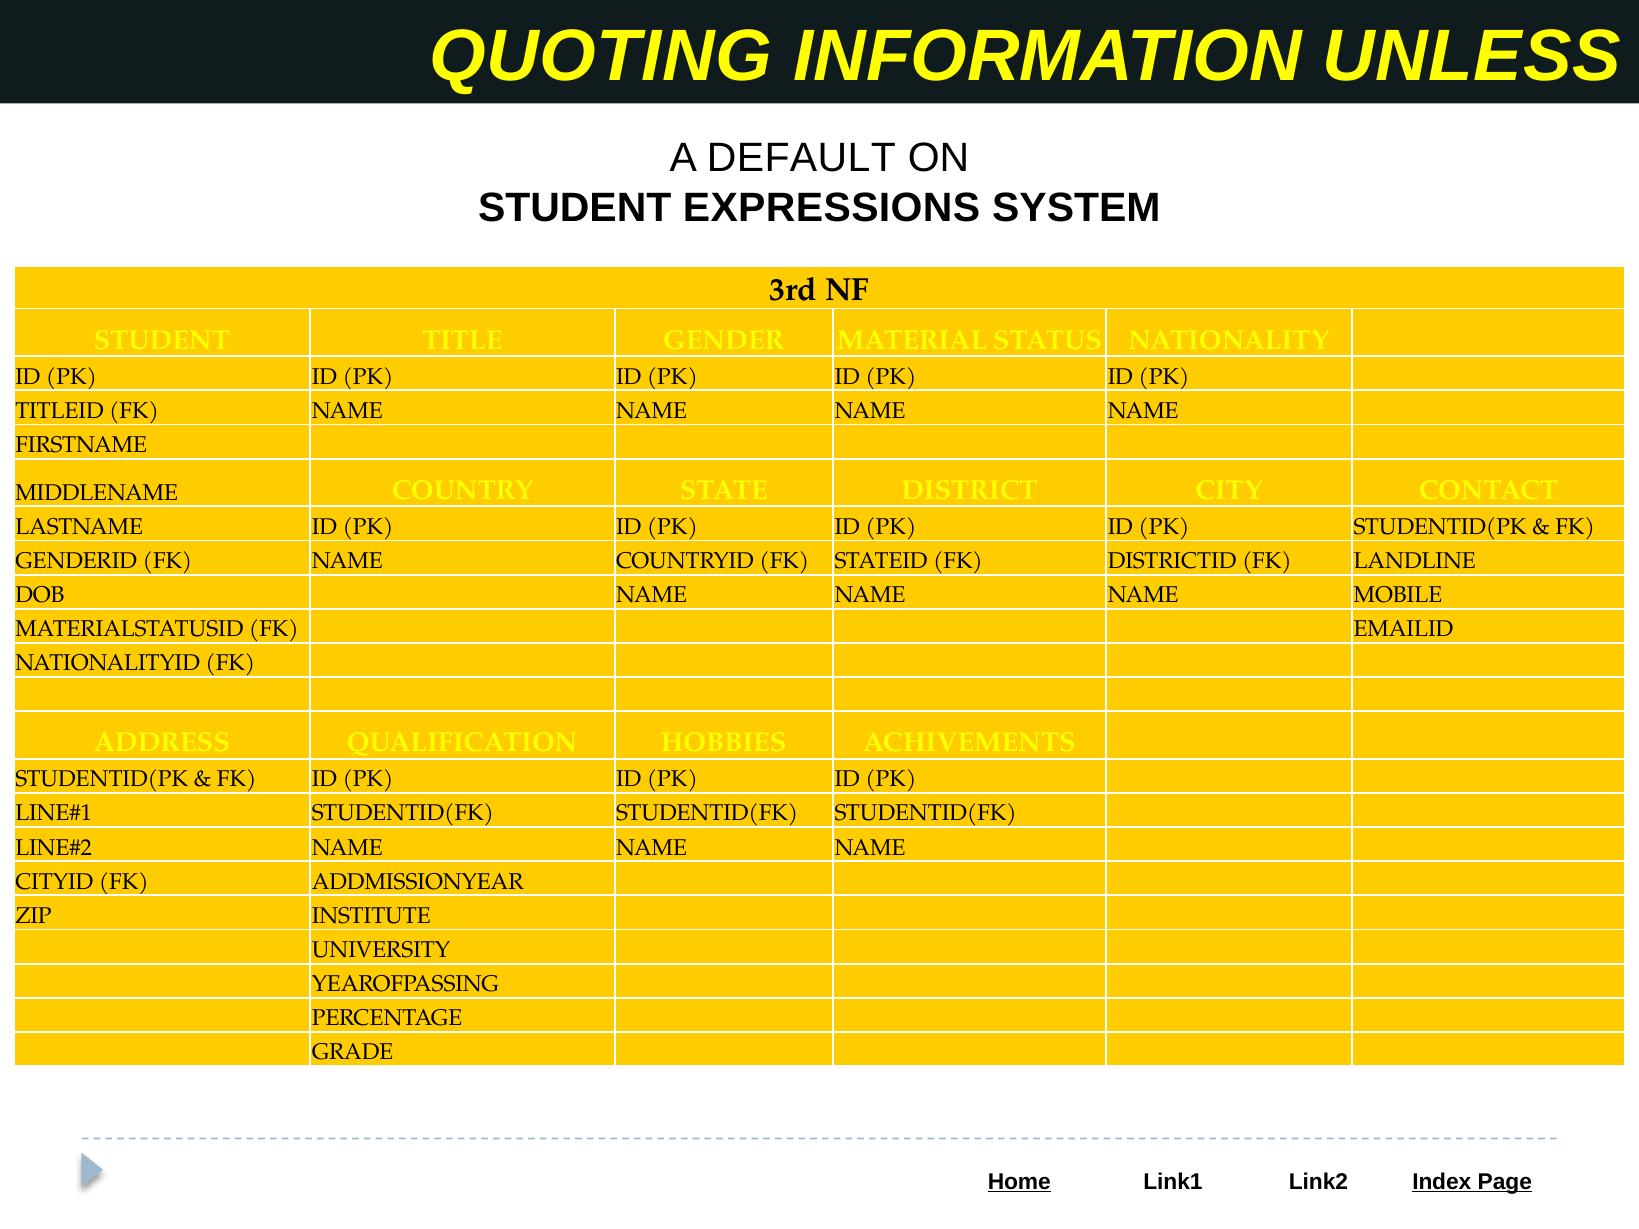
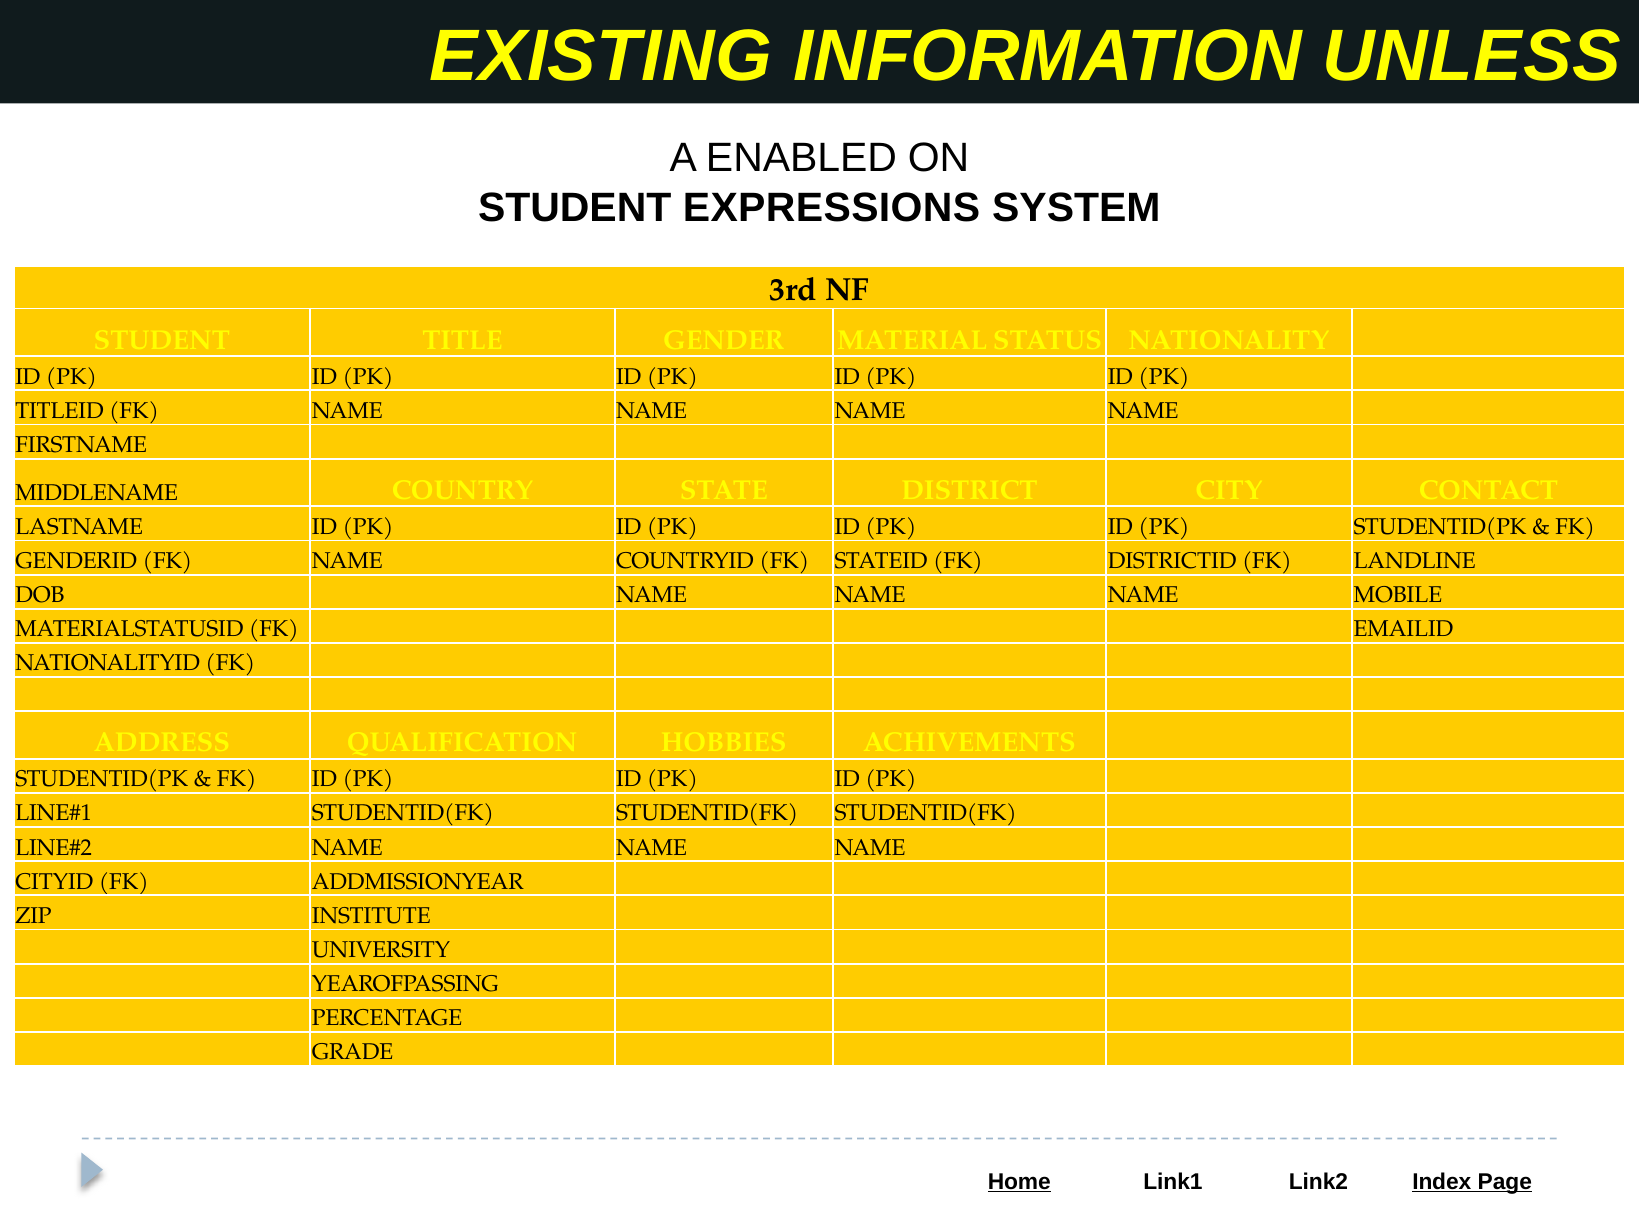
QUOTING: QUOTING -> EXISTING (601, 57)
DEFAULT: DEFAULT -> ENABLED (802, 158)
